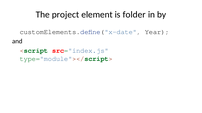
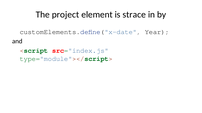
folder: folder -> strace (134, 15)
